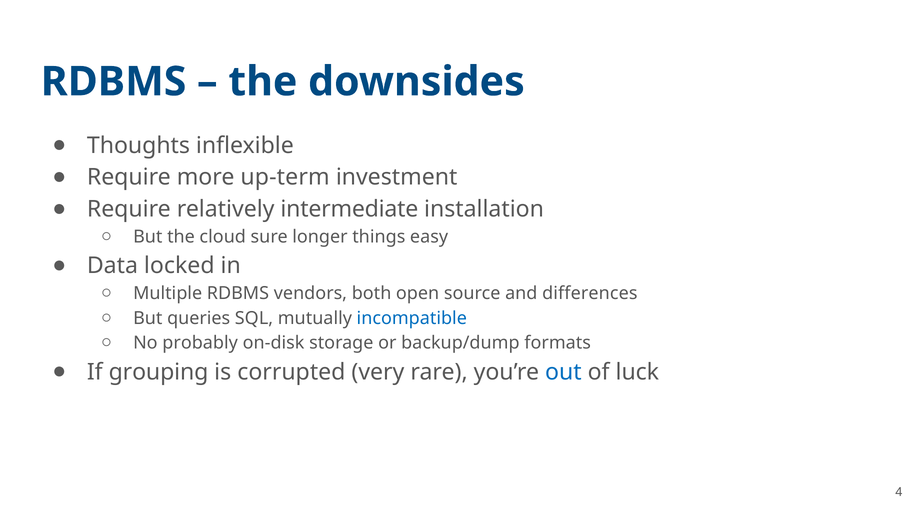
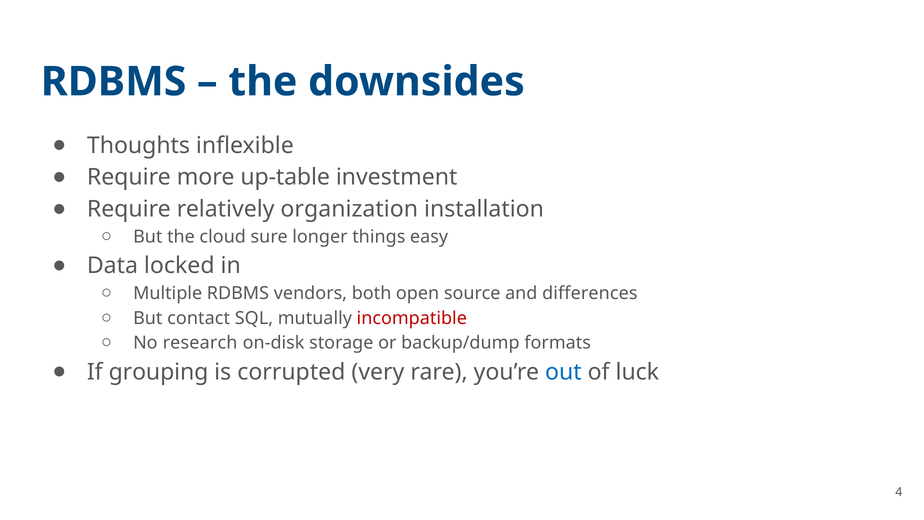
up-term: up-term -> up-table (285, 177)
intermediate: intermediate -> organization (349, 209)
queries: queries -> contact (199, 318)
incompatible colour: blue -> red (412, 318)
probably: probably -> research (200, 343)
